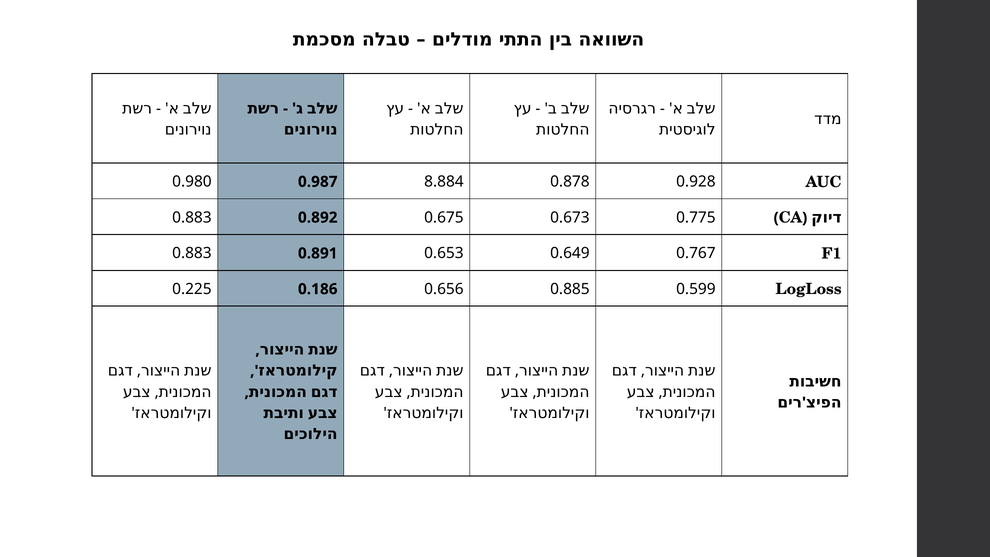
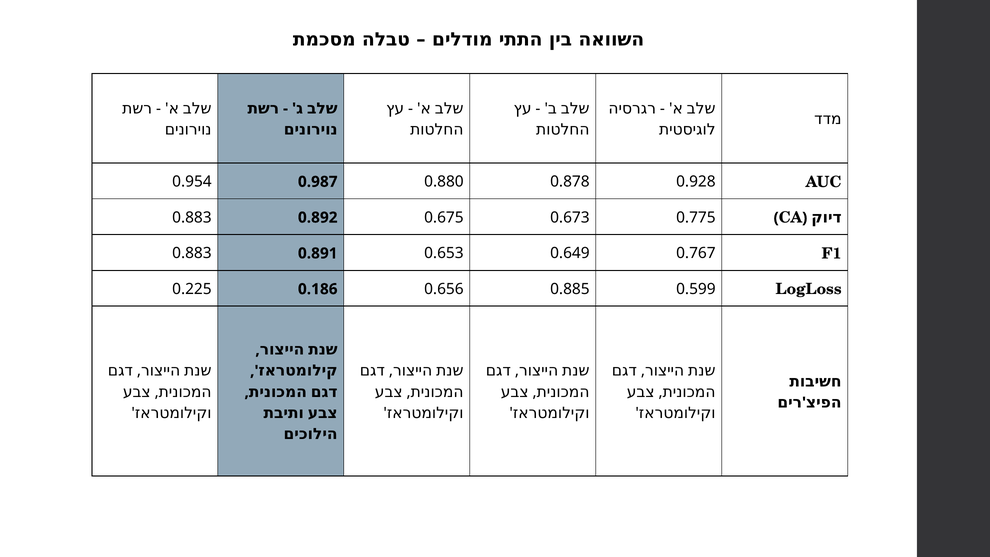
0.980: 0.980 -> 0.954 (192, 182)
8.884: 8.884 -> 0.880 (444, 182)
